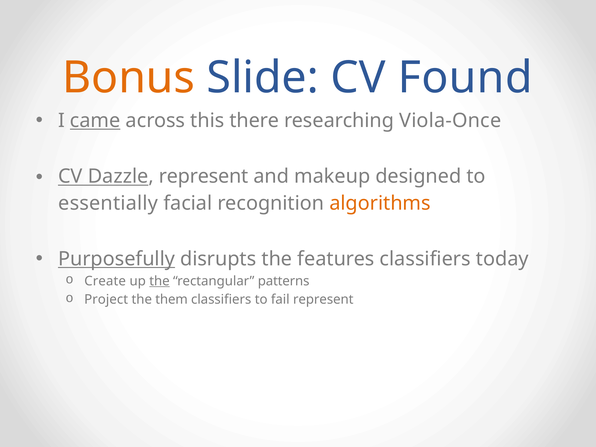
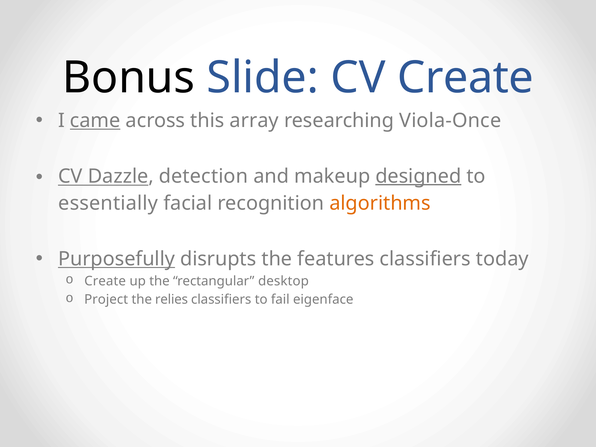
Bonus colour: orange -> black (129, 78)
CV Found: Found -> Create (466, 78)
there: there -> array (254, 121)
Dazzle represent: represent -> detection (203, 176)
designed underline: none -> present (418, 176)
the underline: present -> none (159, 281)
patterns: patterns -> desktop (283, 281)
them: them -> relies (172, 300)
fail represent: represent -> eigenface (323, 300)
